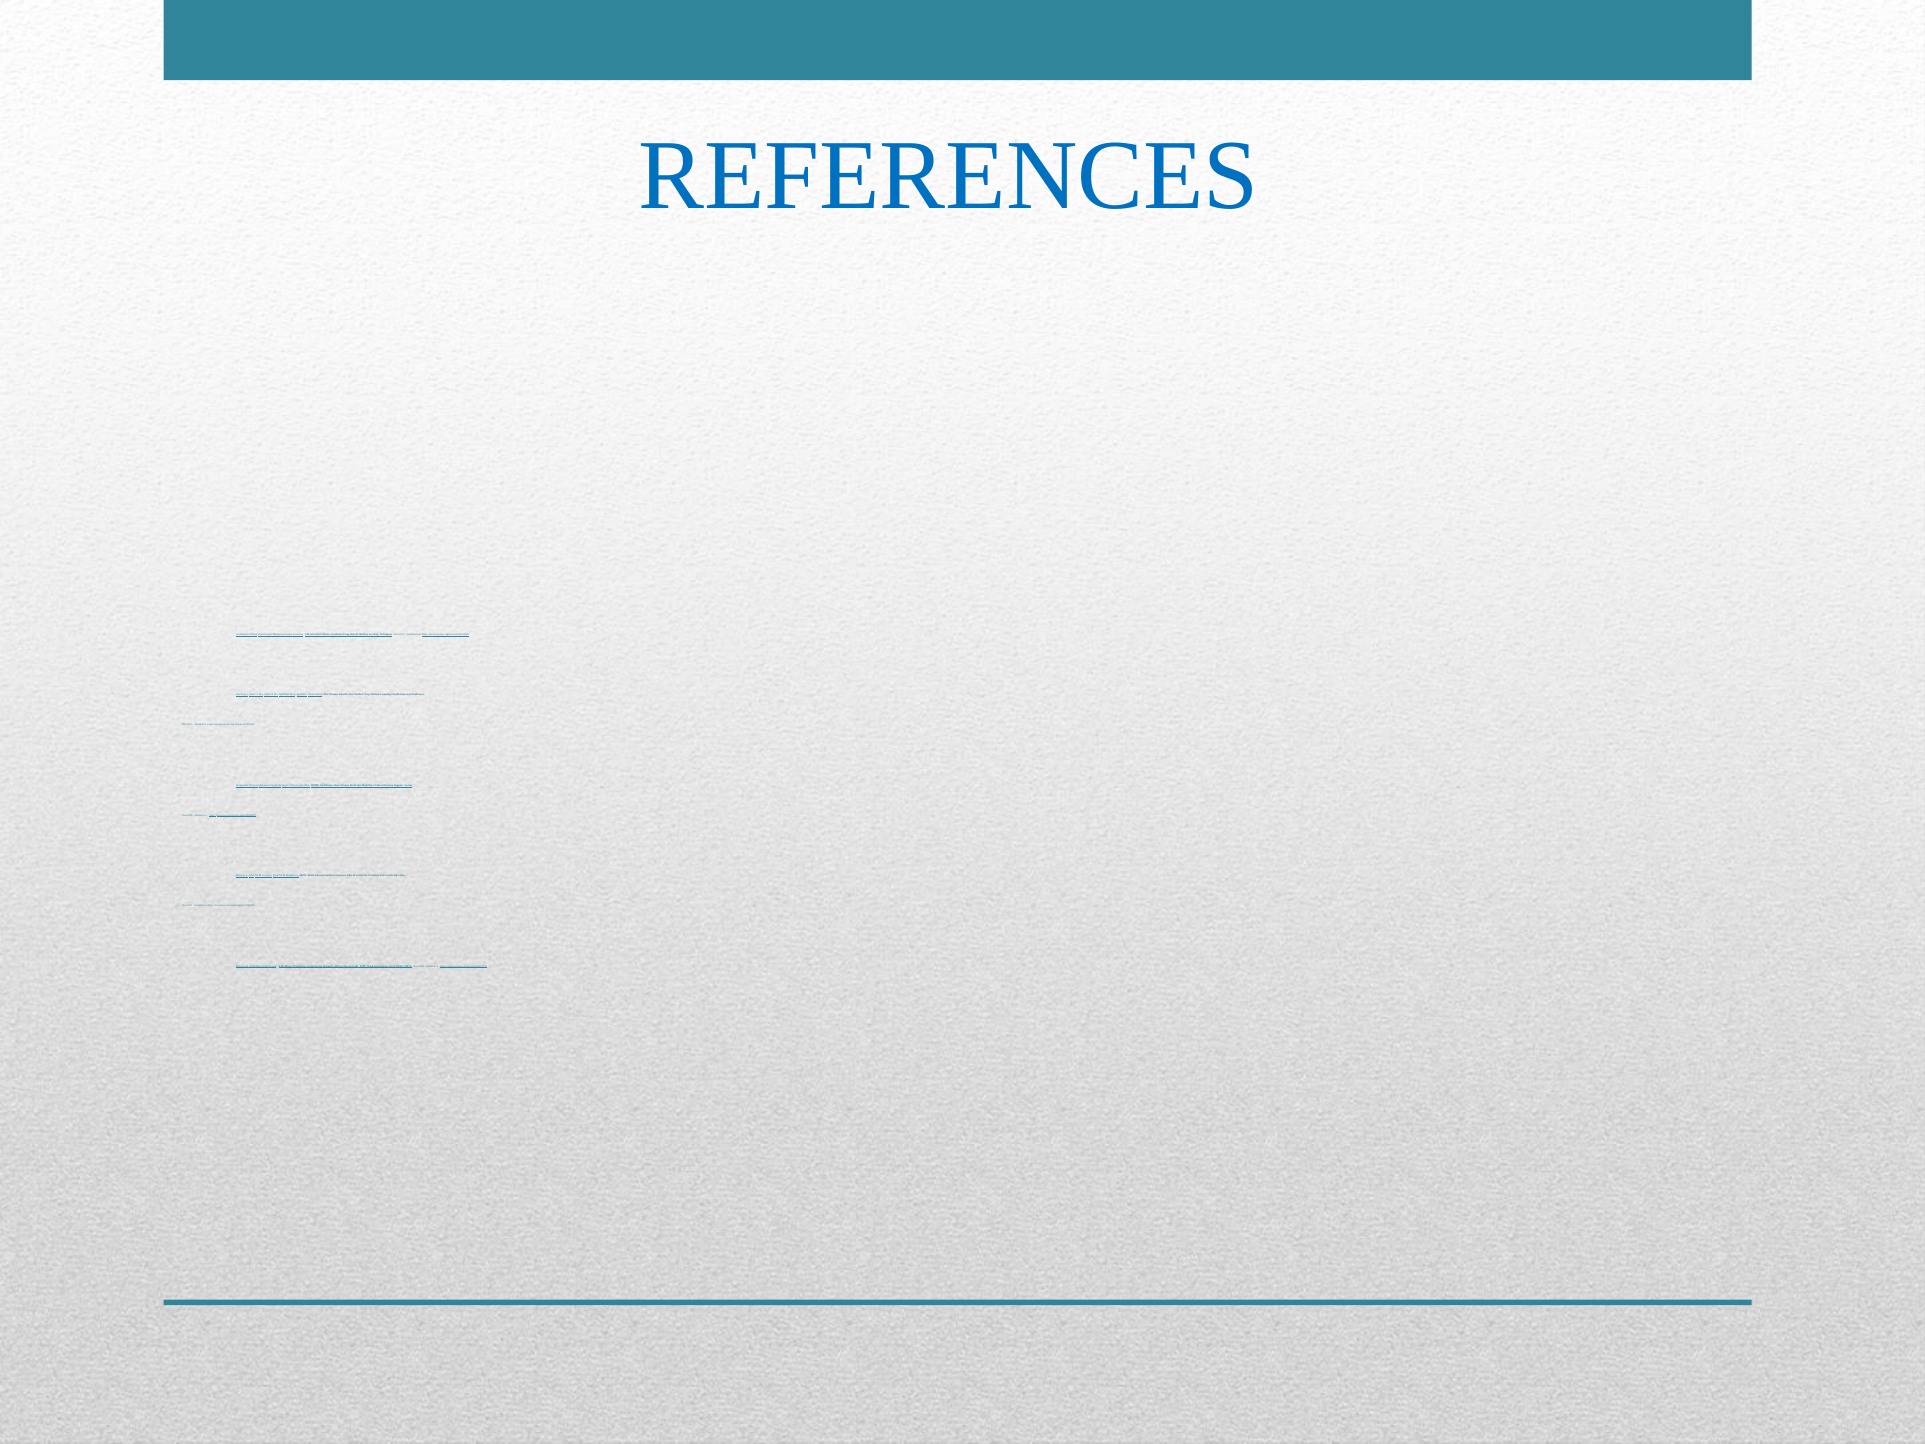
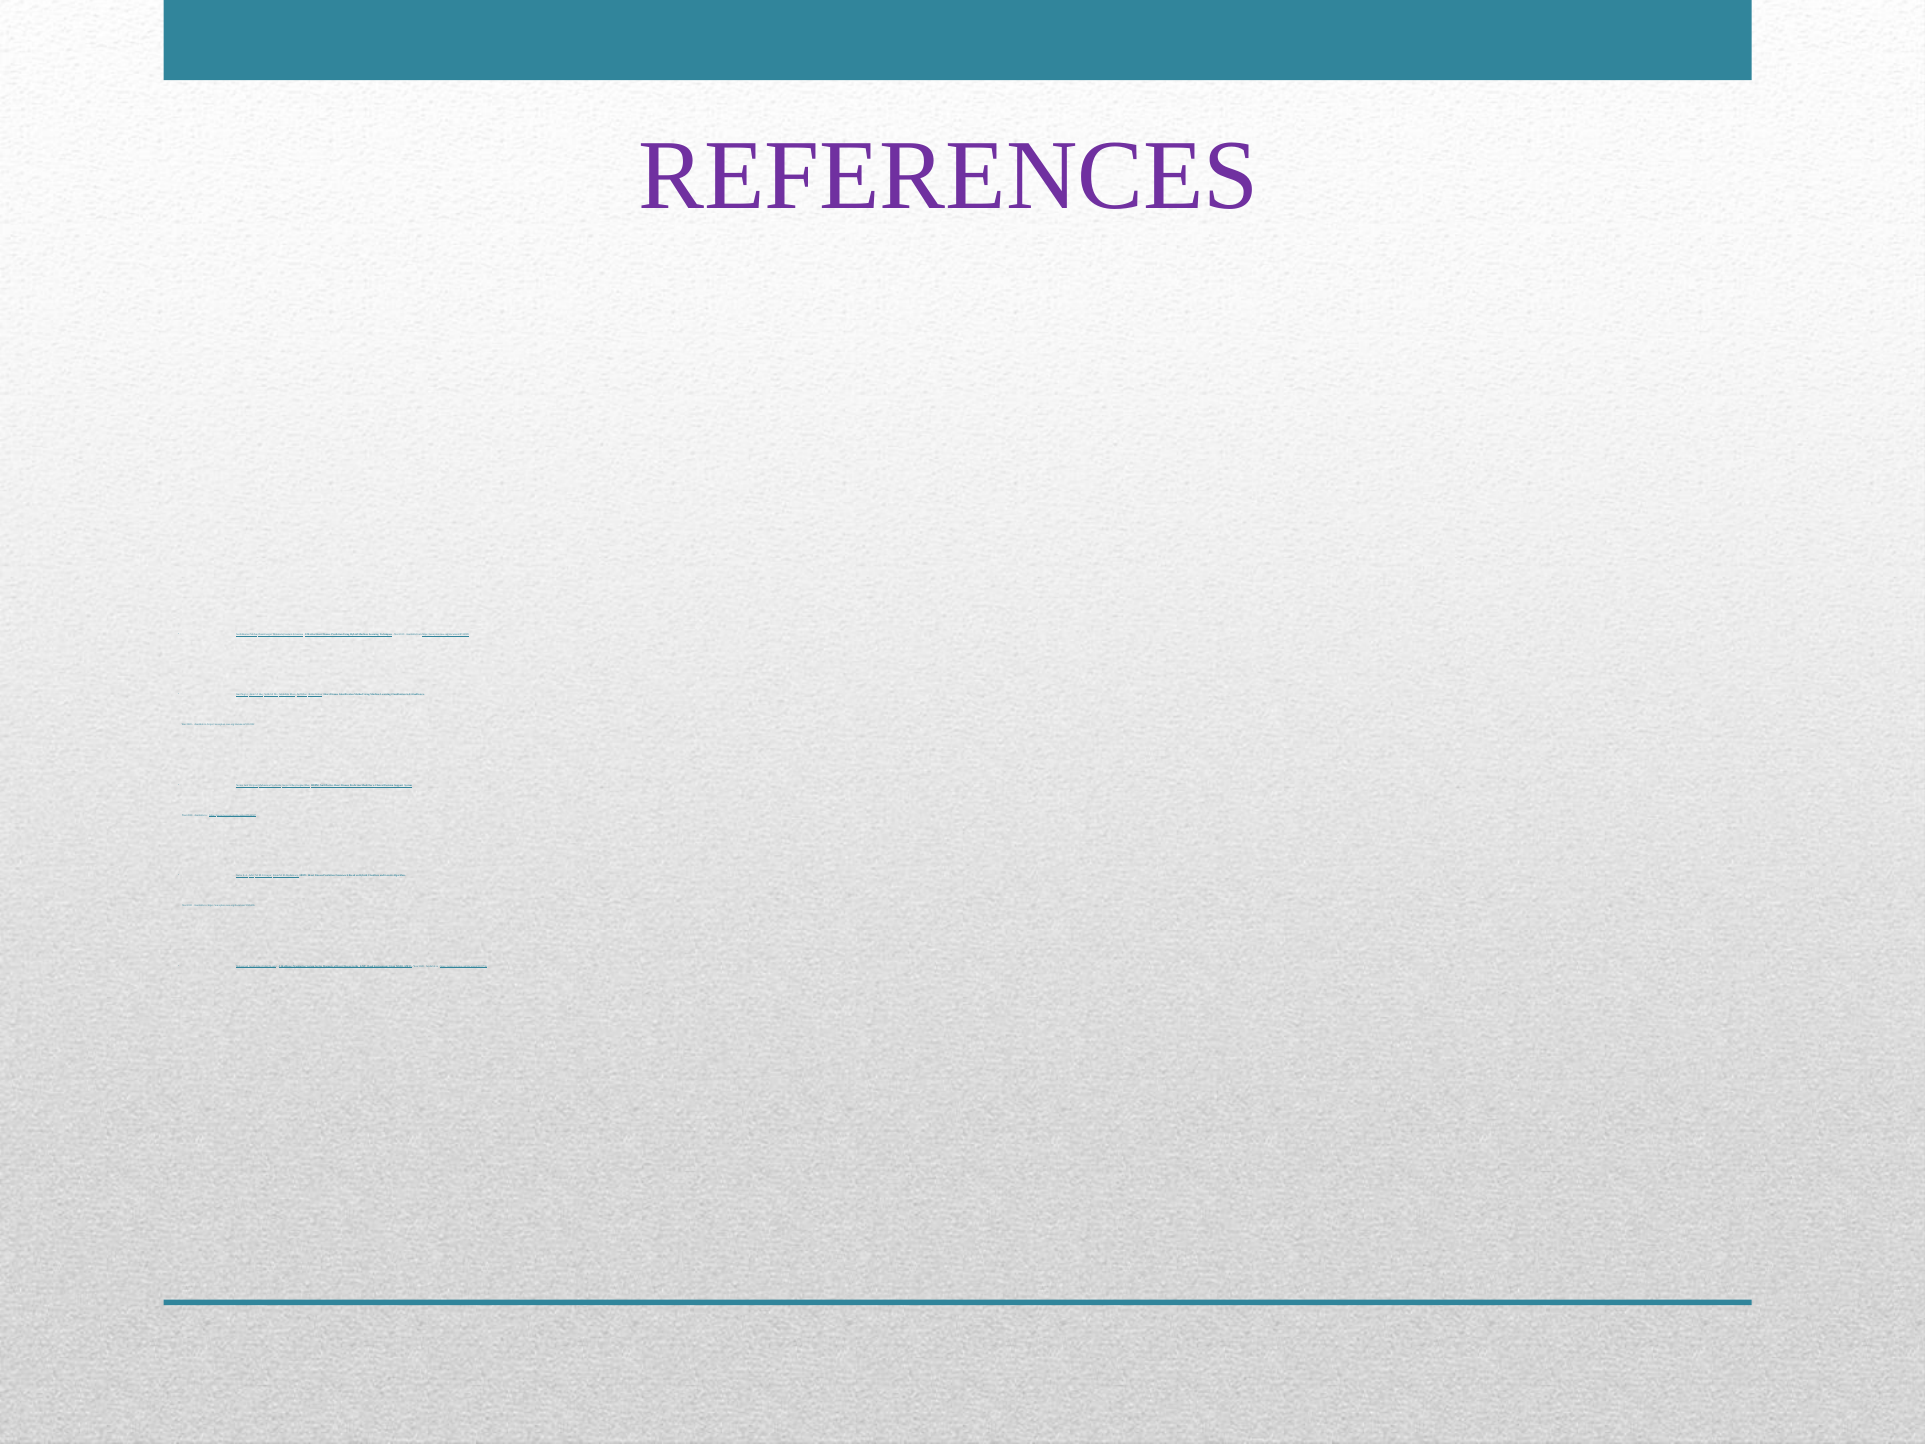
REFERENCES colour: blue -> purple (949, 176)
